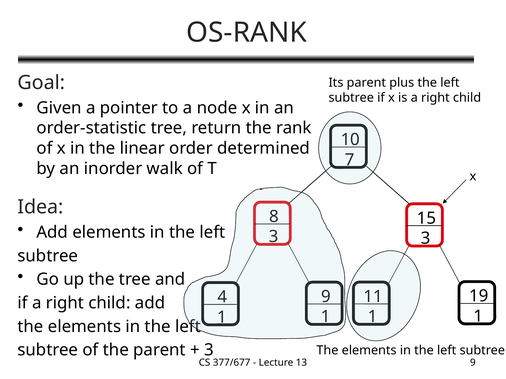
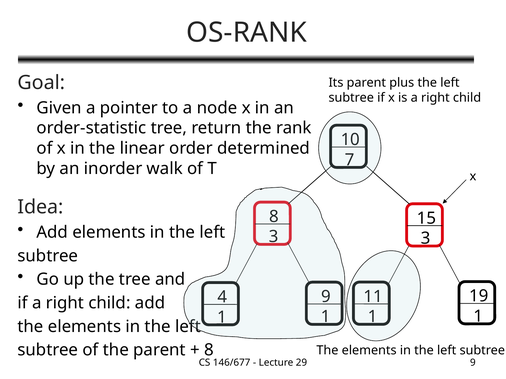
3: 3 -> 8 (209, 351)
377/677: 377/677 -> 146/677 (232, 363)
13: 13 -> 29 (301, 363)
